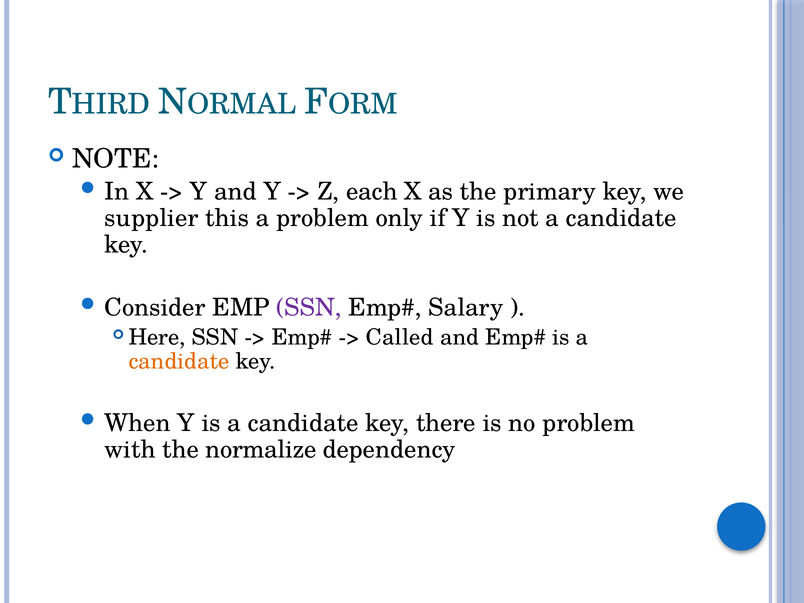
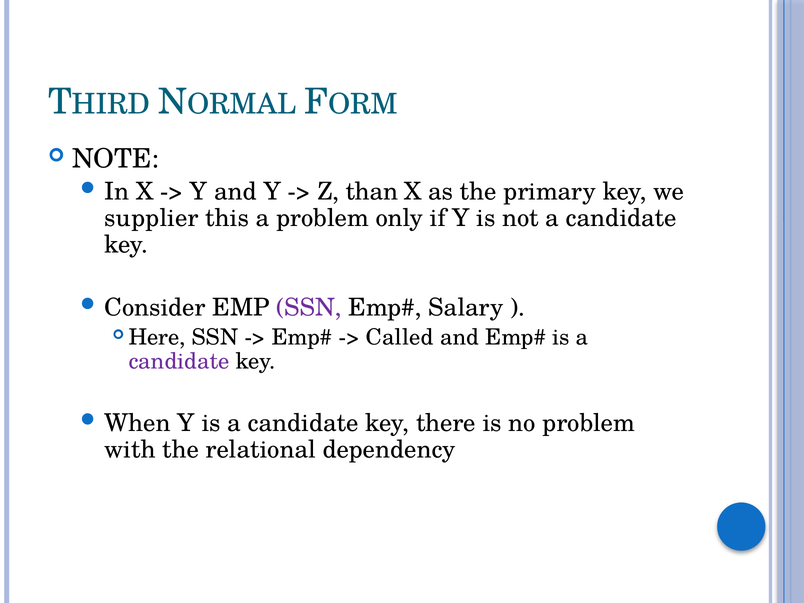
each: each -> than (372, 192)
candidate colour: orange -> purple (179, 361)
normalize: normalize -> relational (261, 450)
